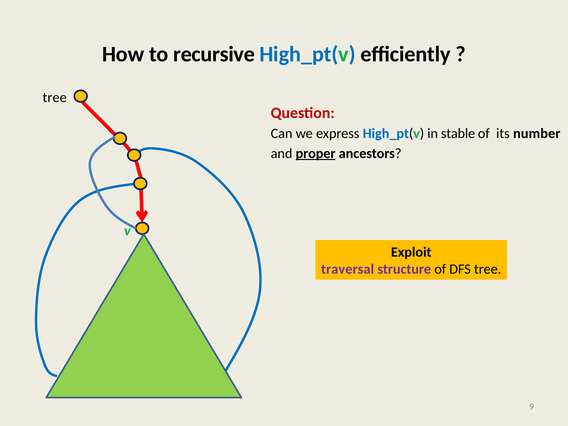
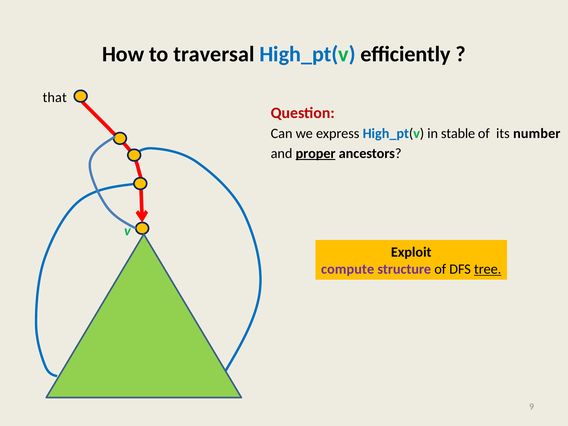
recursive: recursive -> traversal (214, 54)
tree: tree -> that (55, 97)
traversal: traversal -> compute (348, 269)
tree underline: none -> present (488, 269)
